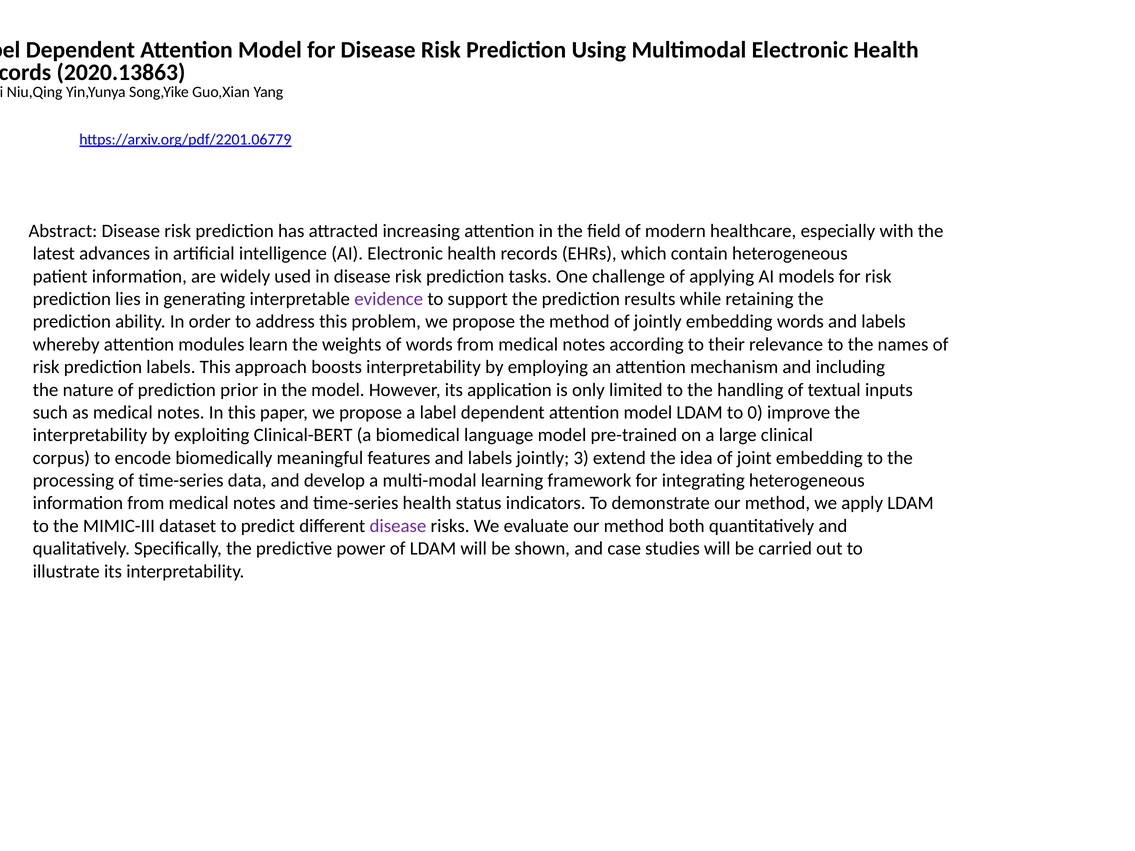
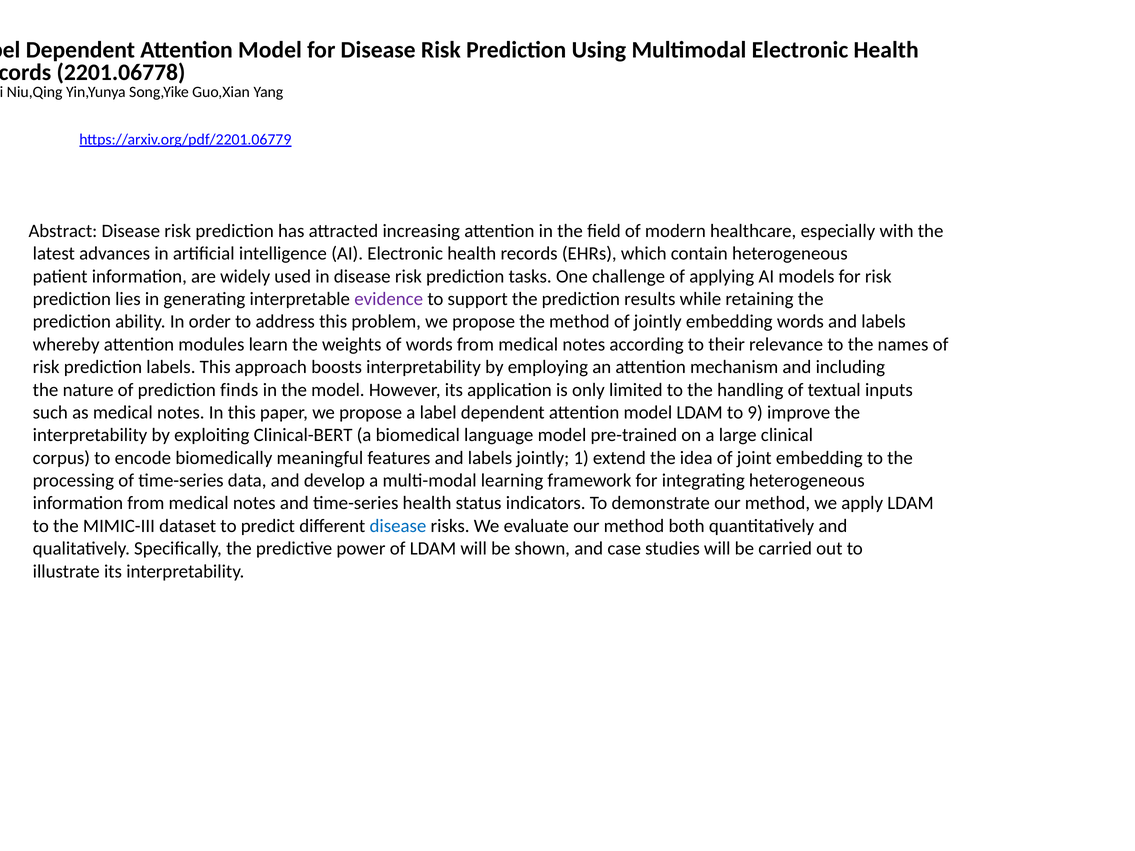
2020.13863: 2020.13863 -> 2201.06778 (121, 73)
prior: prior -> finds (239, 390)
0: 0 -> 9 (755, 413)
3: 3 -> 1 (581, 458)
disease colour: purple -> blue (398, 526)
